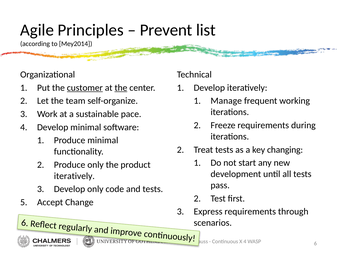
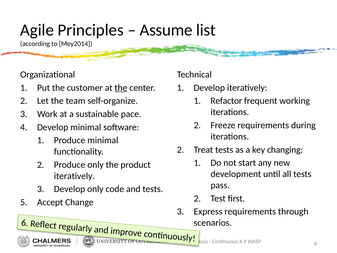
Prevent: Prevent -> Assume (166, 30)
customer underline: present -> none (85, 88)
Manage: Manage -> Refactor (226, 101)
